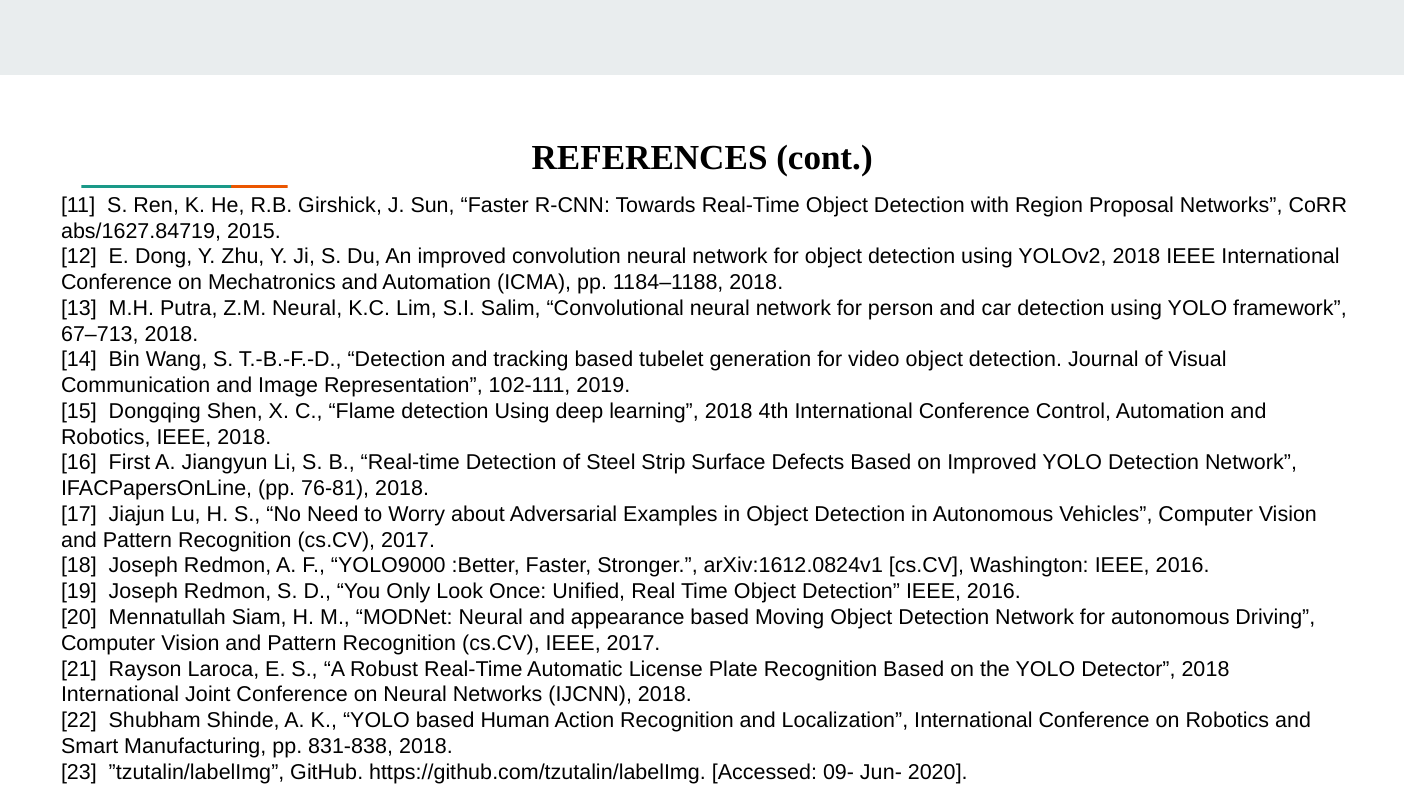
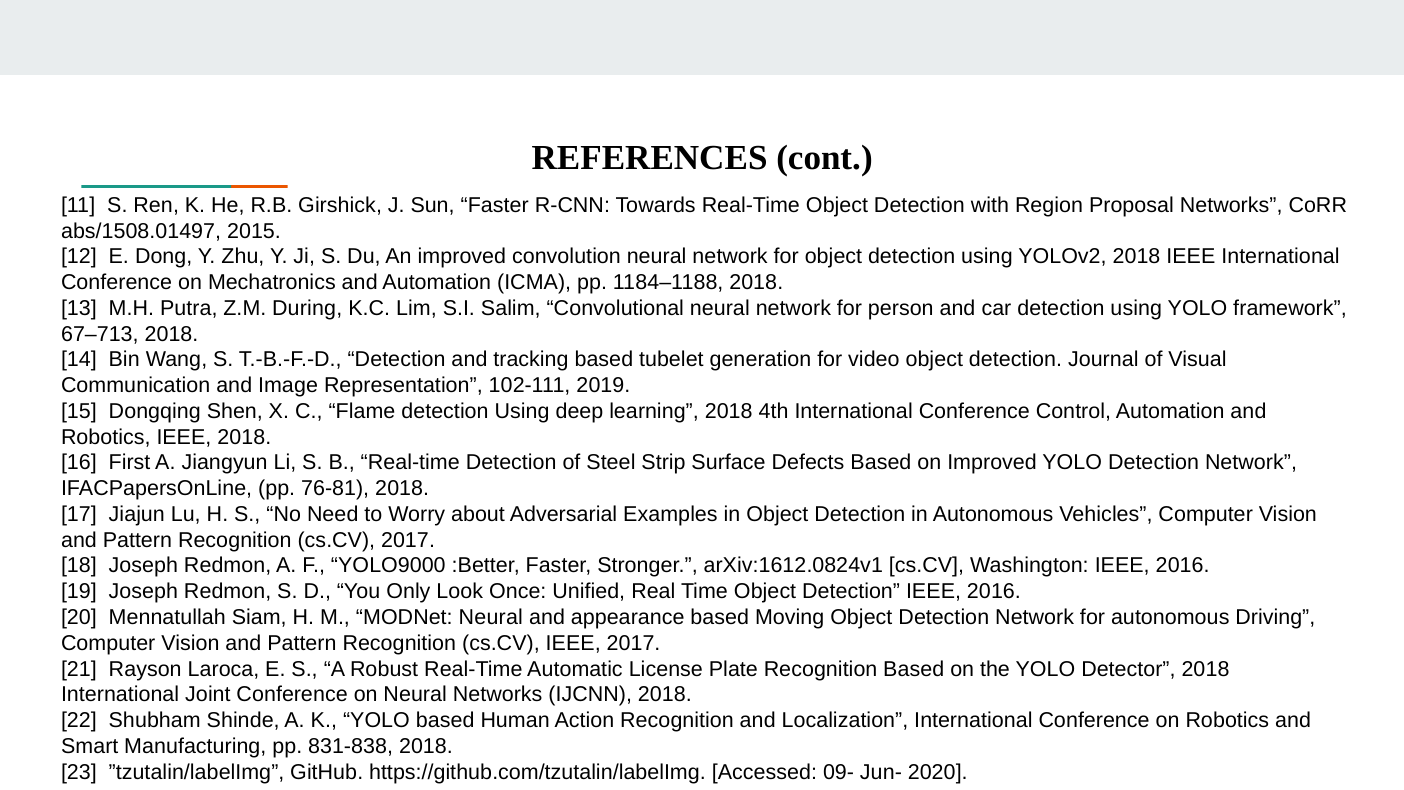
abs/1627.84719: abs/1627.84719 -> abs/1508.01497 (141, 231)
Z.M Neural: Neural -> During (307, 308)
